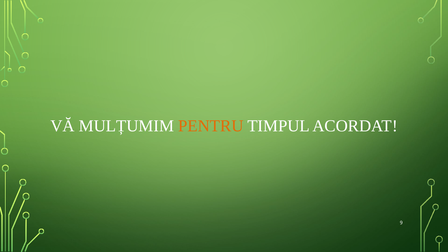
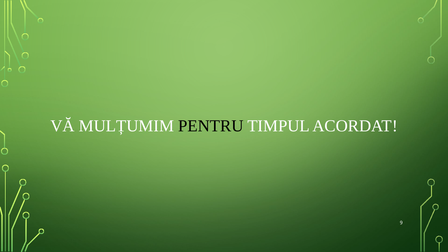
PENTRU colour: orange -> black (211, 126)
